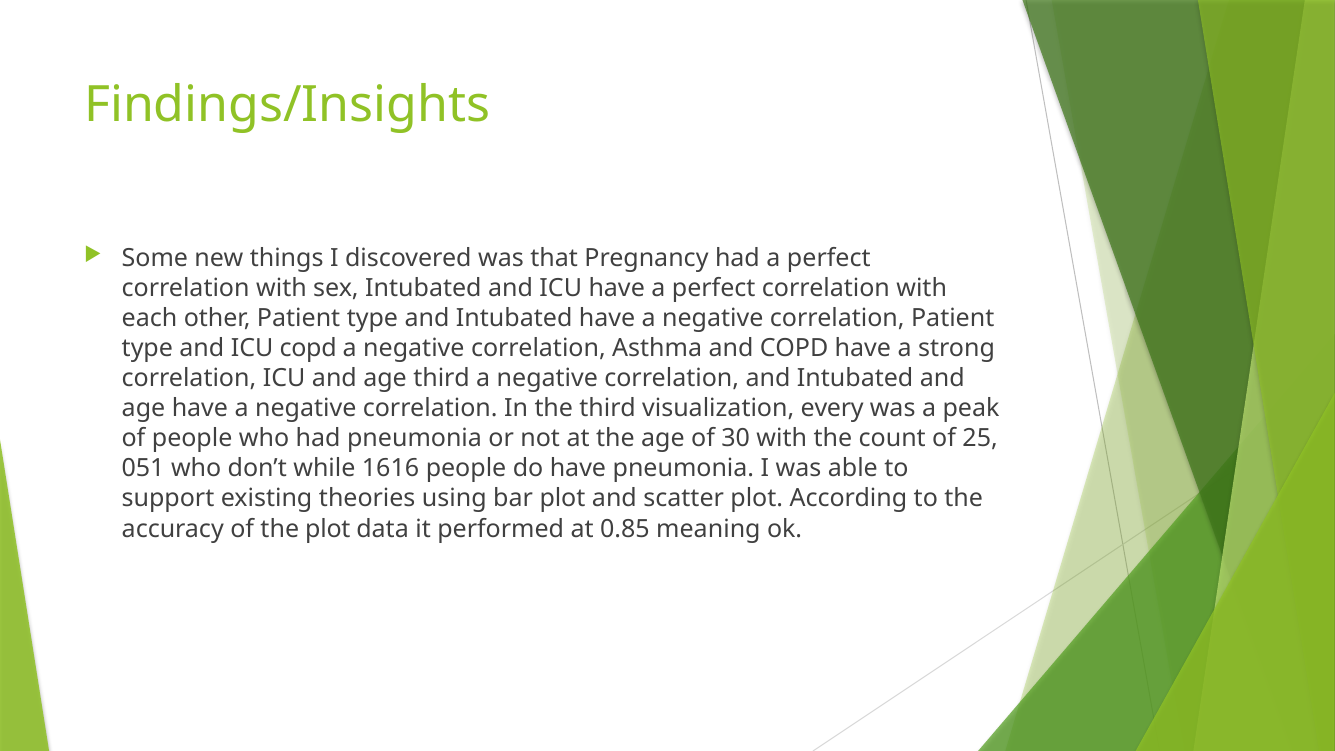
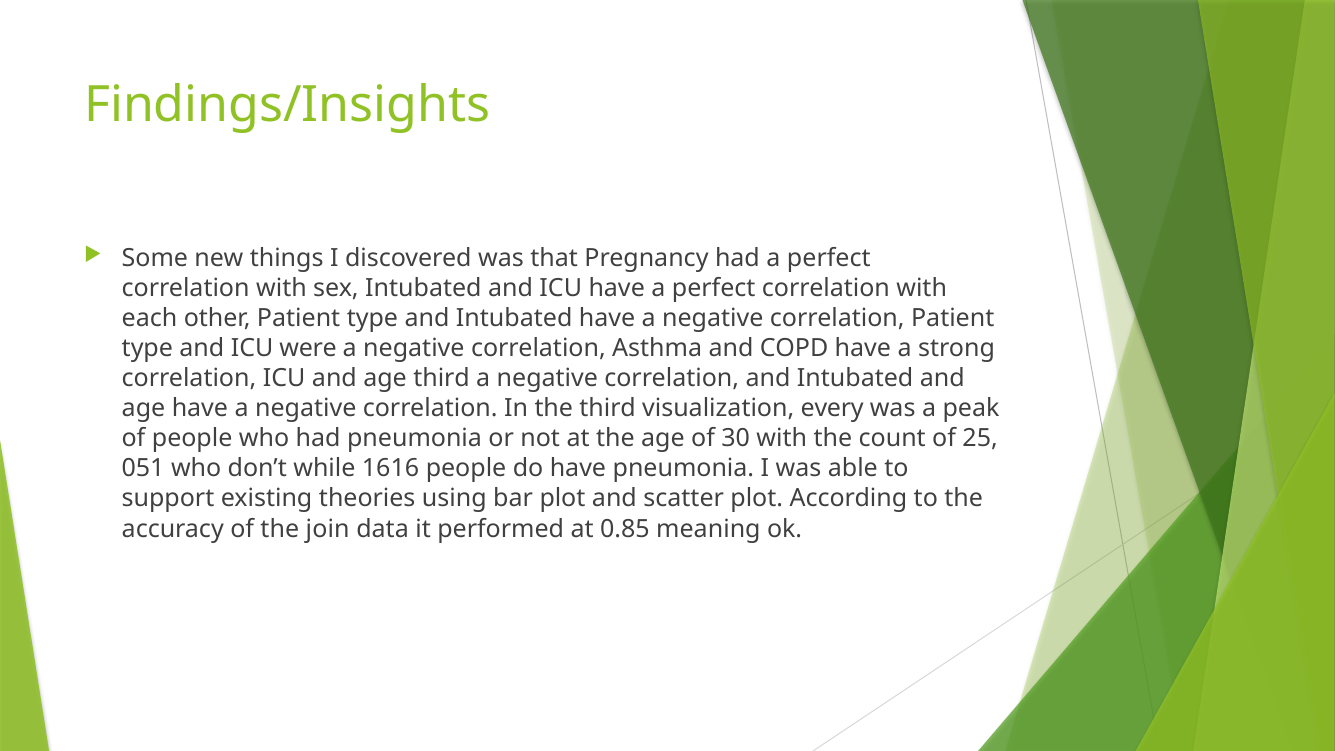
ICU copd: copd -> were (308, 348)
the plot: plot -> join (328, 529)
